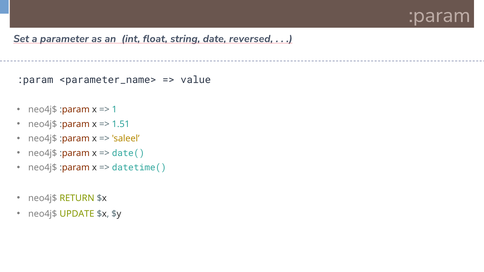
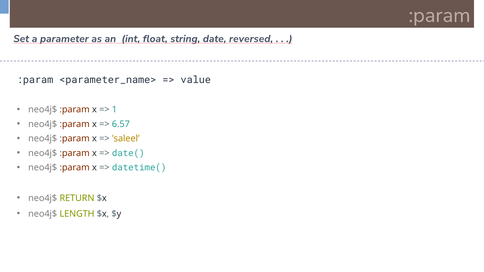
1.51: 1.51 -> 6.57 (121, 124)
UPDATE: UPDATE -> LENGTH (77, 214)
